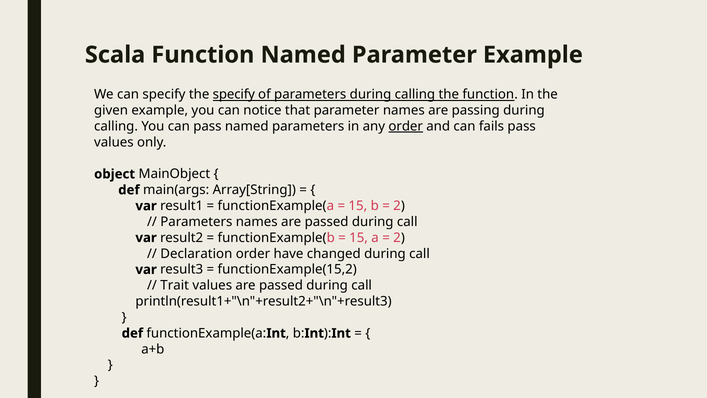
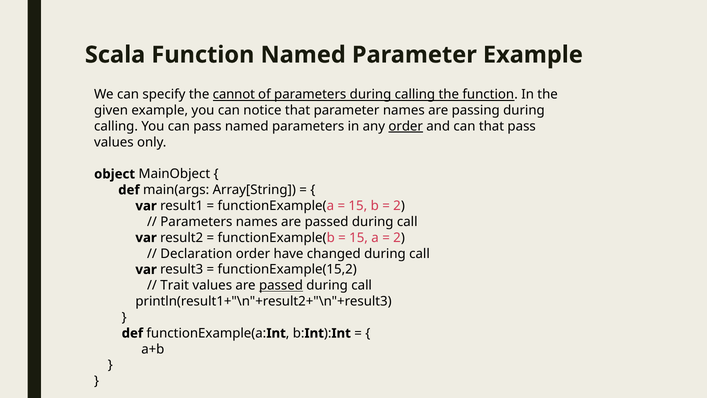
the specify: specify -> cannot (234, 94)
can fails: fails -> that (491, 126)
passed underline: none -> present (281, 285)
